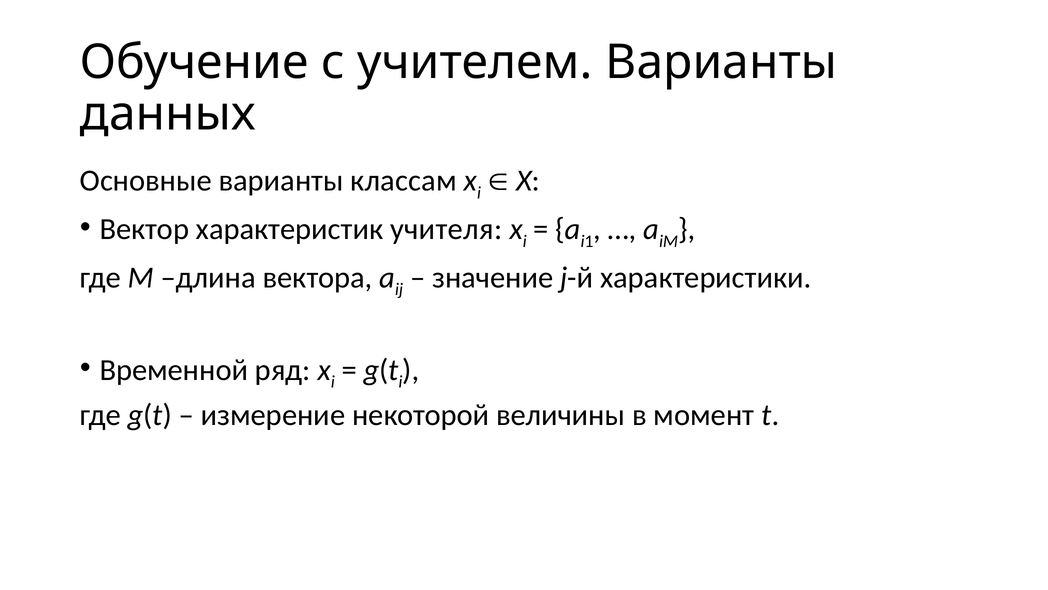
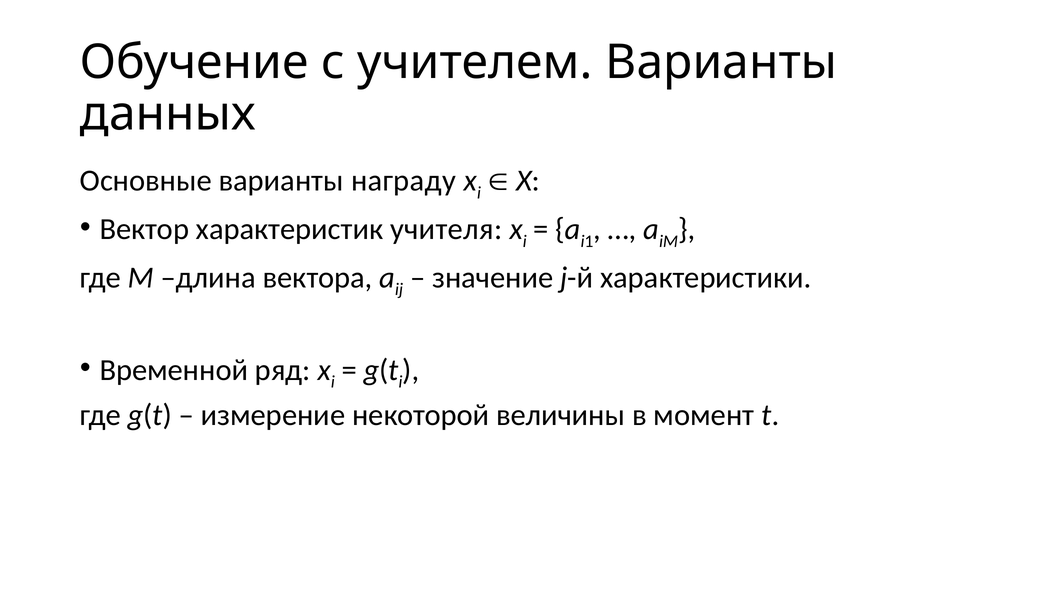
классам: классам -> награду (403, 181)
